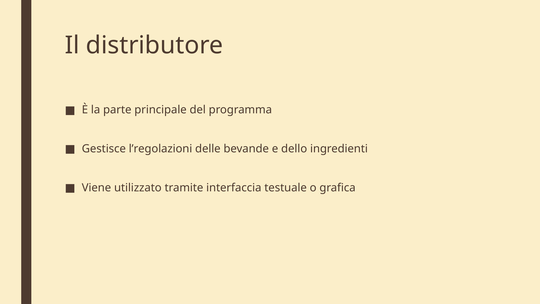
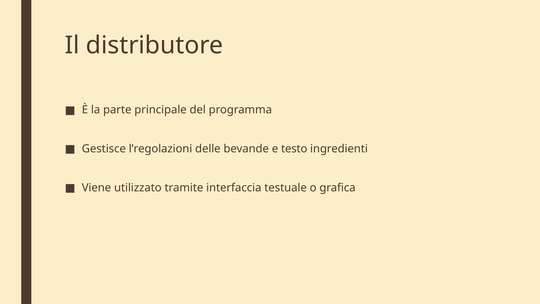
dello: dello -> testo (294, 149)
